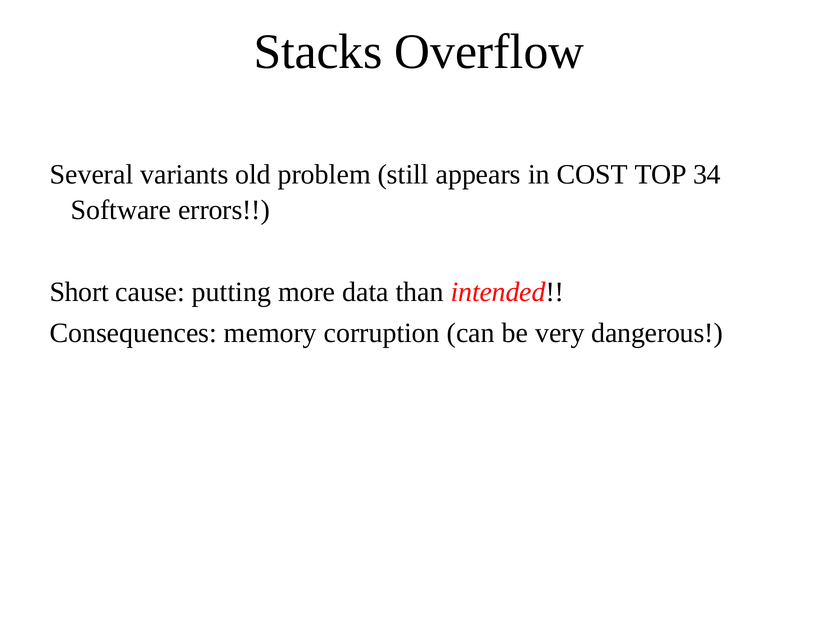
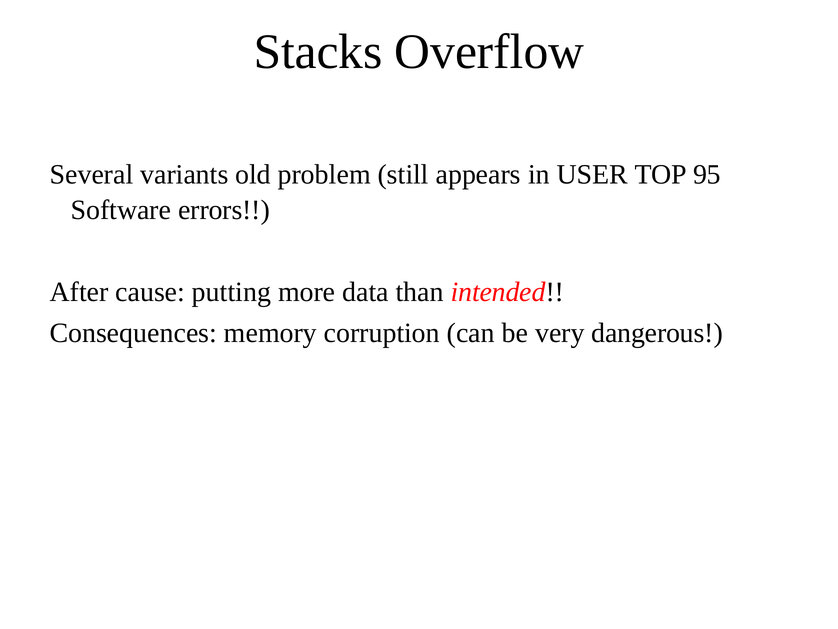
COST: COST -> USER (592, 174)
34: 34 -> 95 (707, 174)
Short: Short -> After (79, 292)
